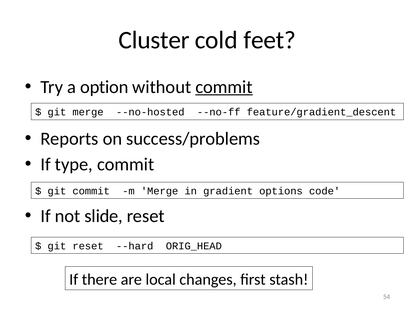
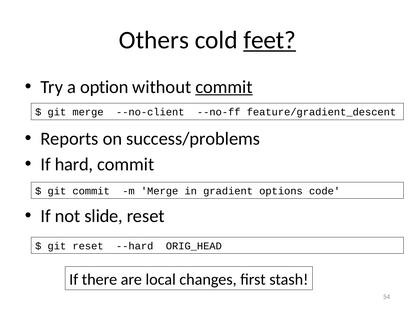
Cluster: Cluster -> Others (154, 40)
feet underline: none -> present (270, 40)
--no-hosted: --no-hosted -> --no-client (150, 112)
type: type -> hard (74, 165)
